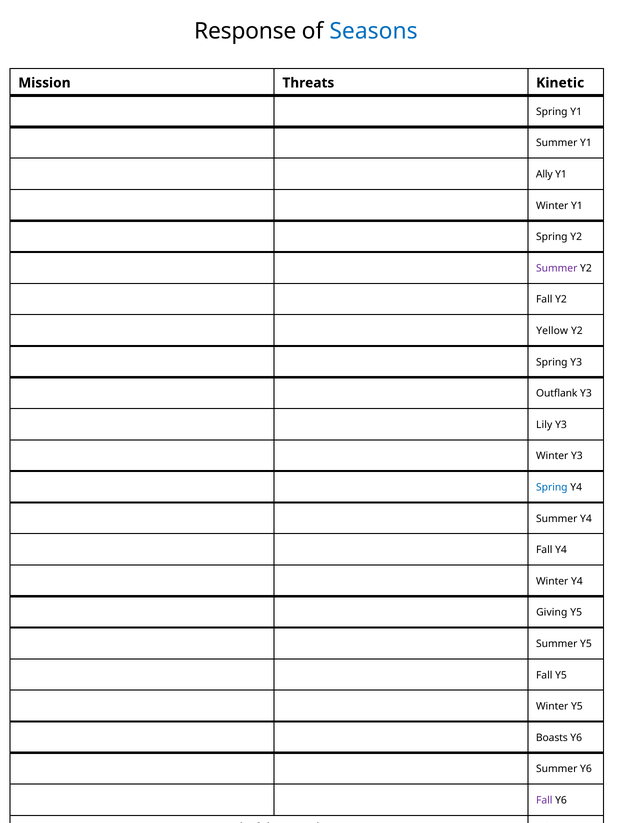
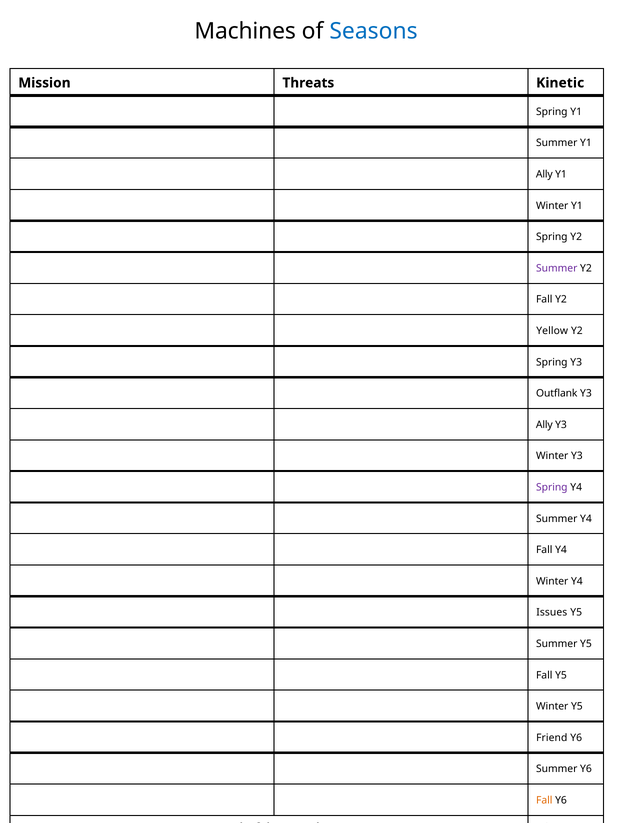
Response: Response -> Machines (245, 31)
Lily: Lily -> Ally (544, 425)
Spring colour: blue -> purple (552, 487)
Giving: Giving -> Issues (552, 612)
Boasts: Boasts -> Friend (552, 737)
Fall colour: purple -> orange (544, 800)
